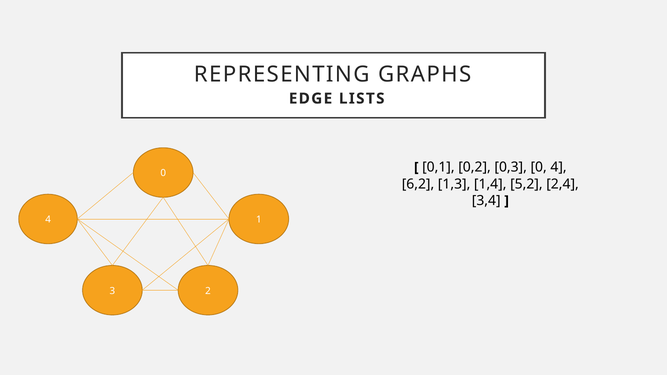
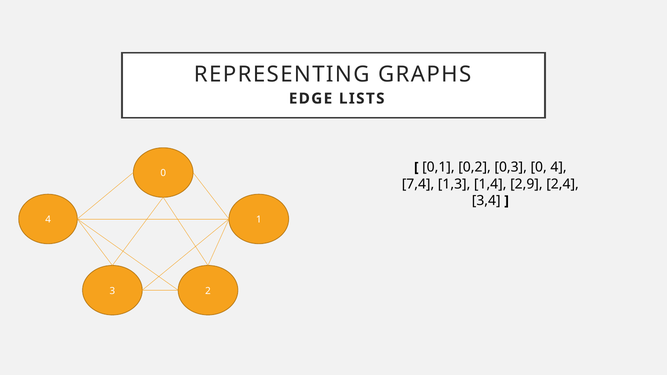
6,2: 6,2 -> 7,4 (418, 184)
5,2: 5,2 -> 2,9 (526, 184)
